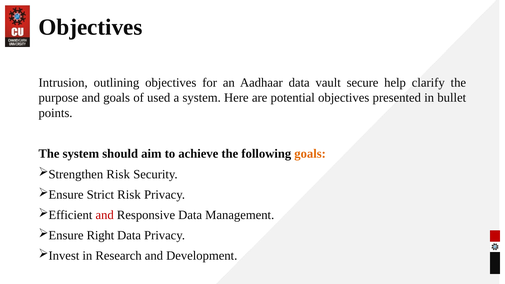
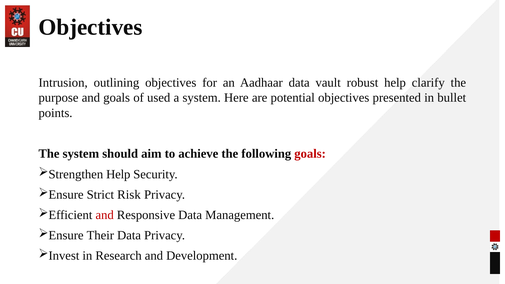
secure: secure -> robust (362, 83)
goals colour: orange -> red (310, 154)
Risk: Risk -> Help (118, 174)
Right: Right -> Their (100, 235)
